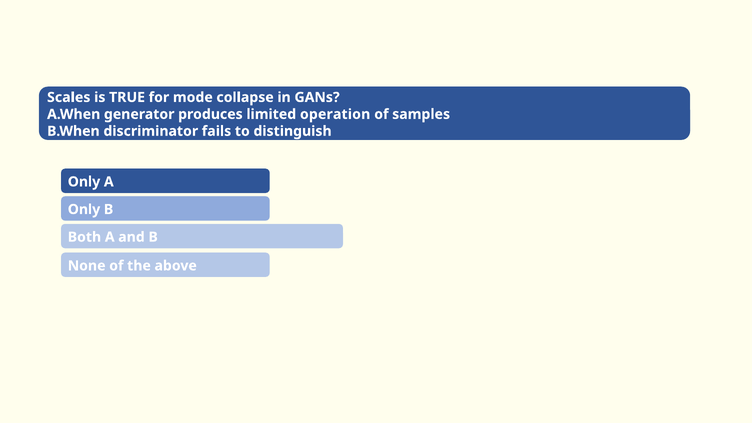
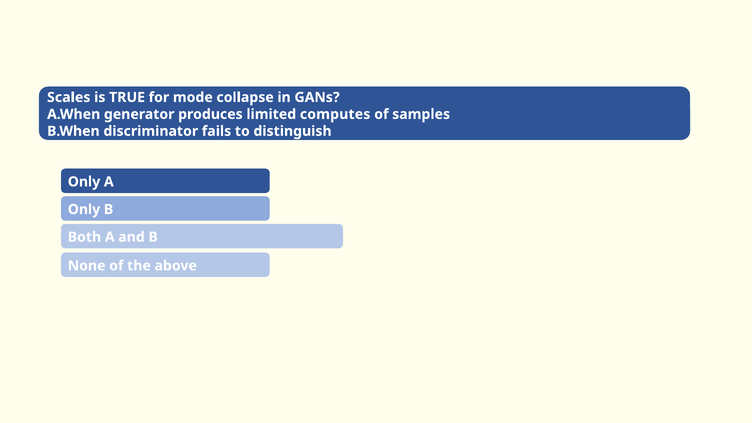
operation: operation -> computes (335, 114)
